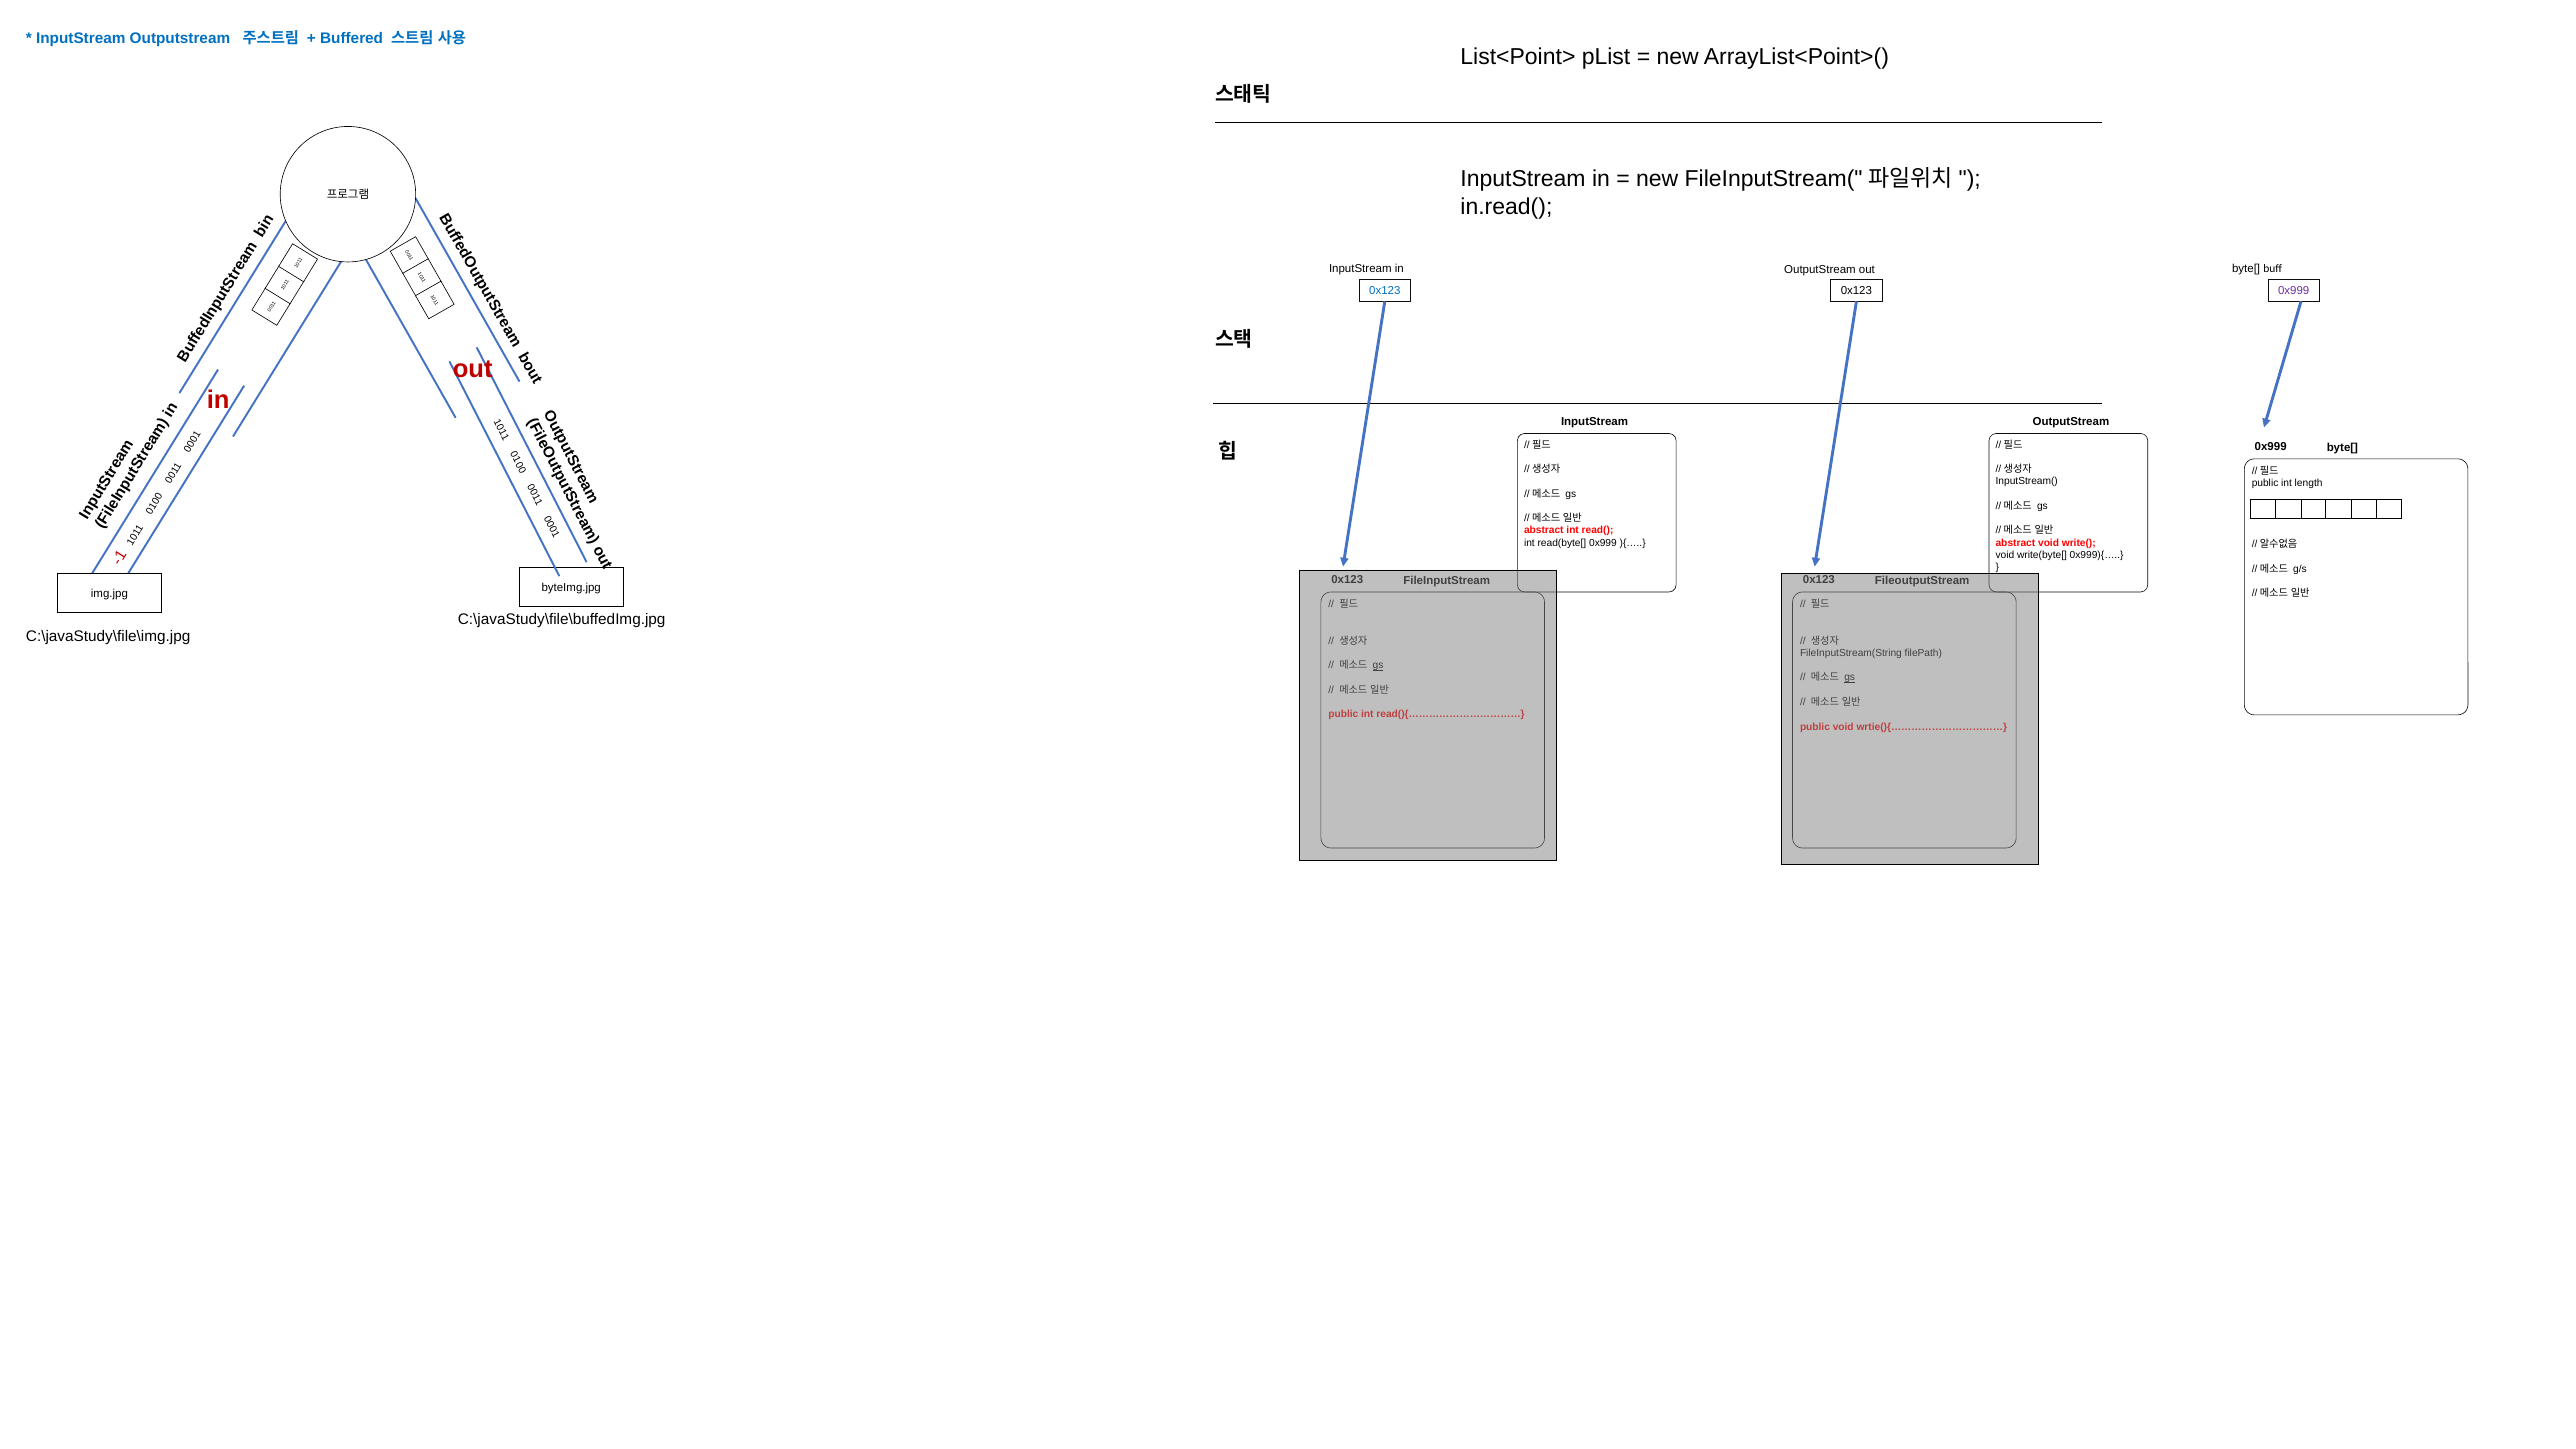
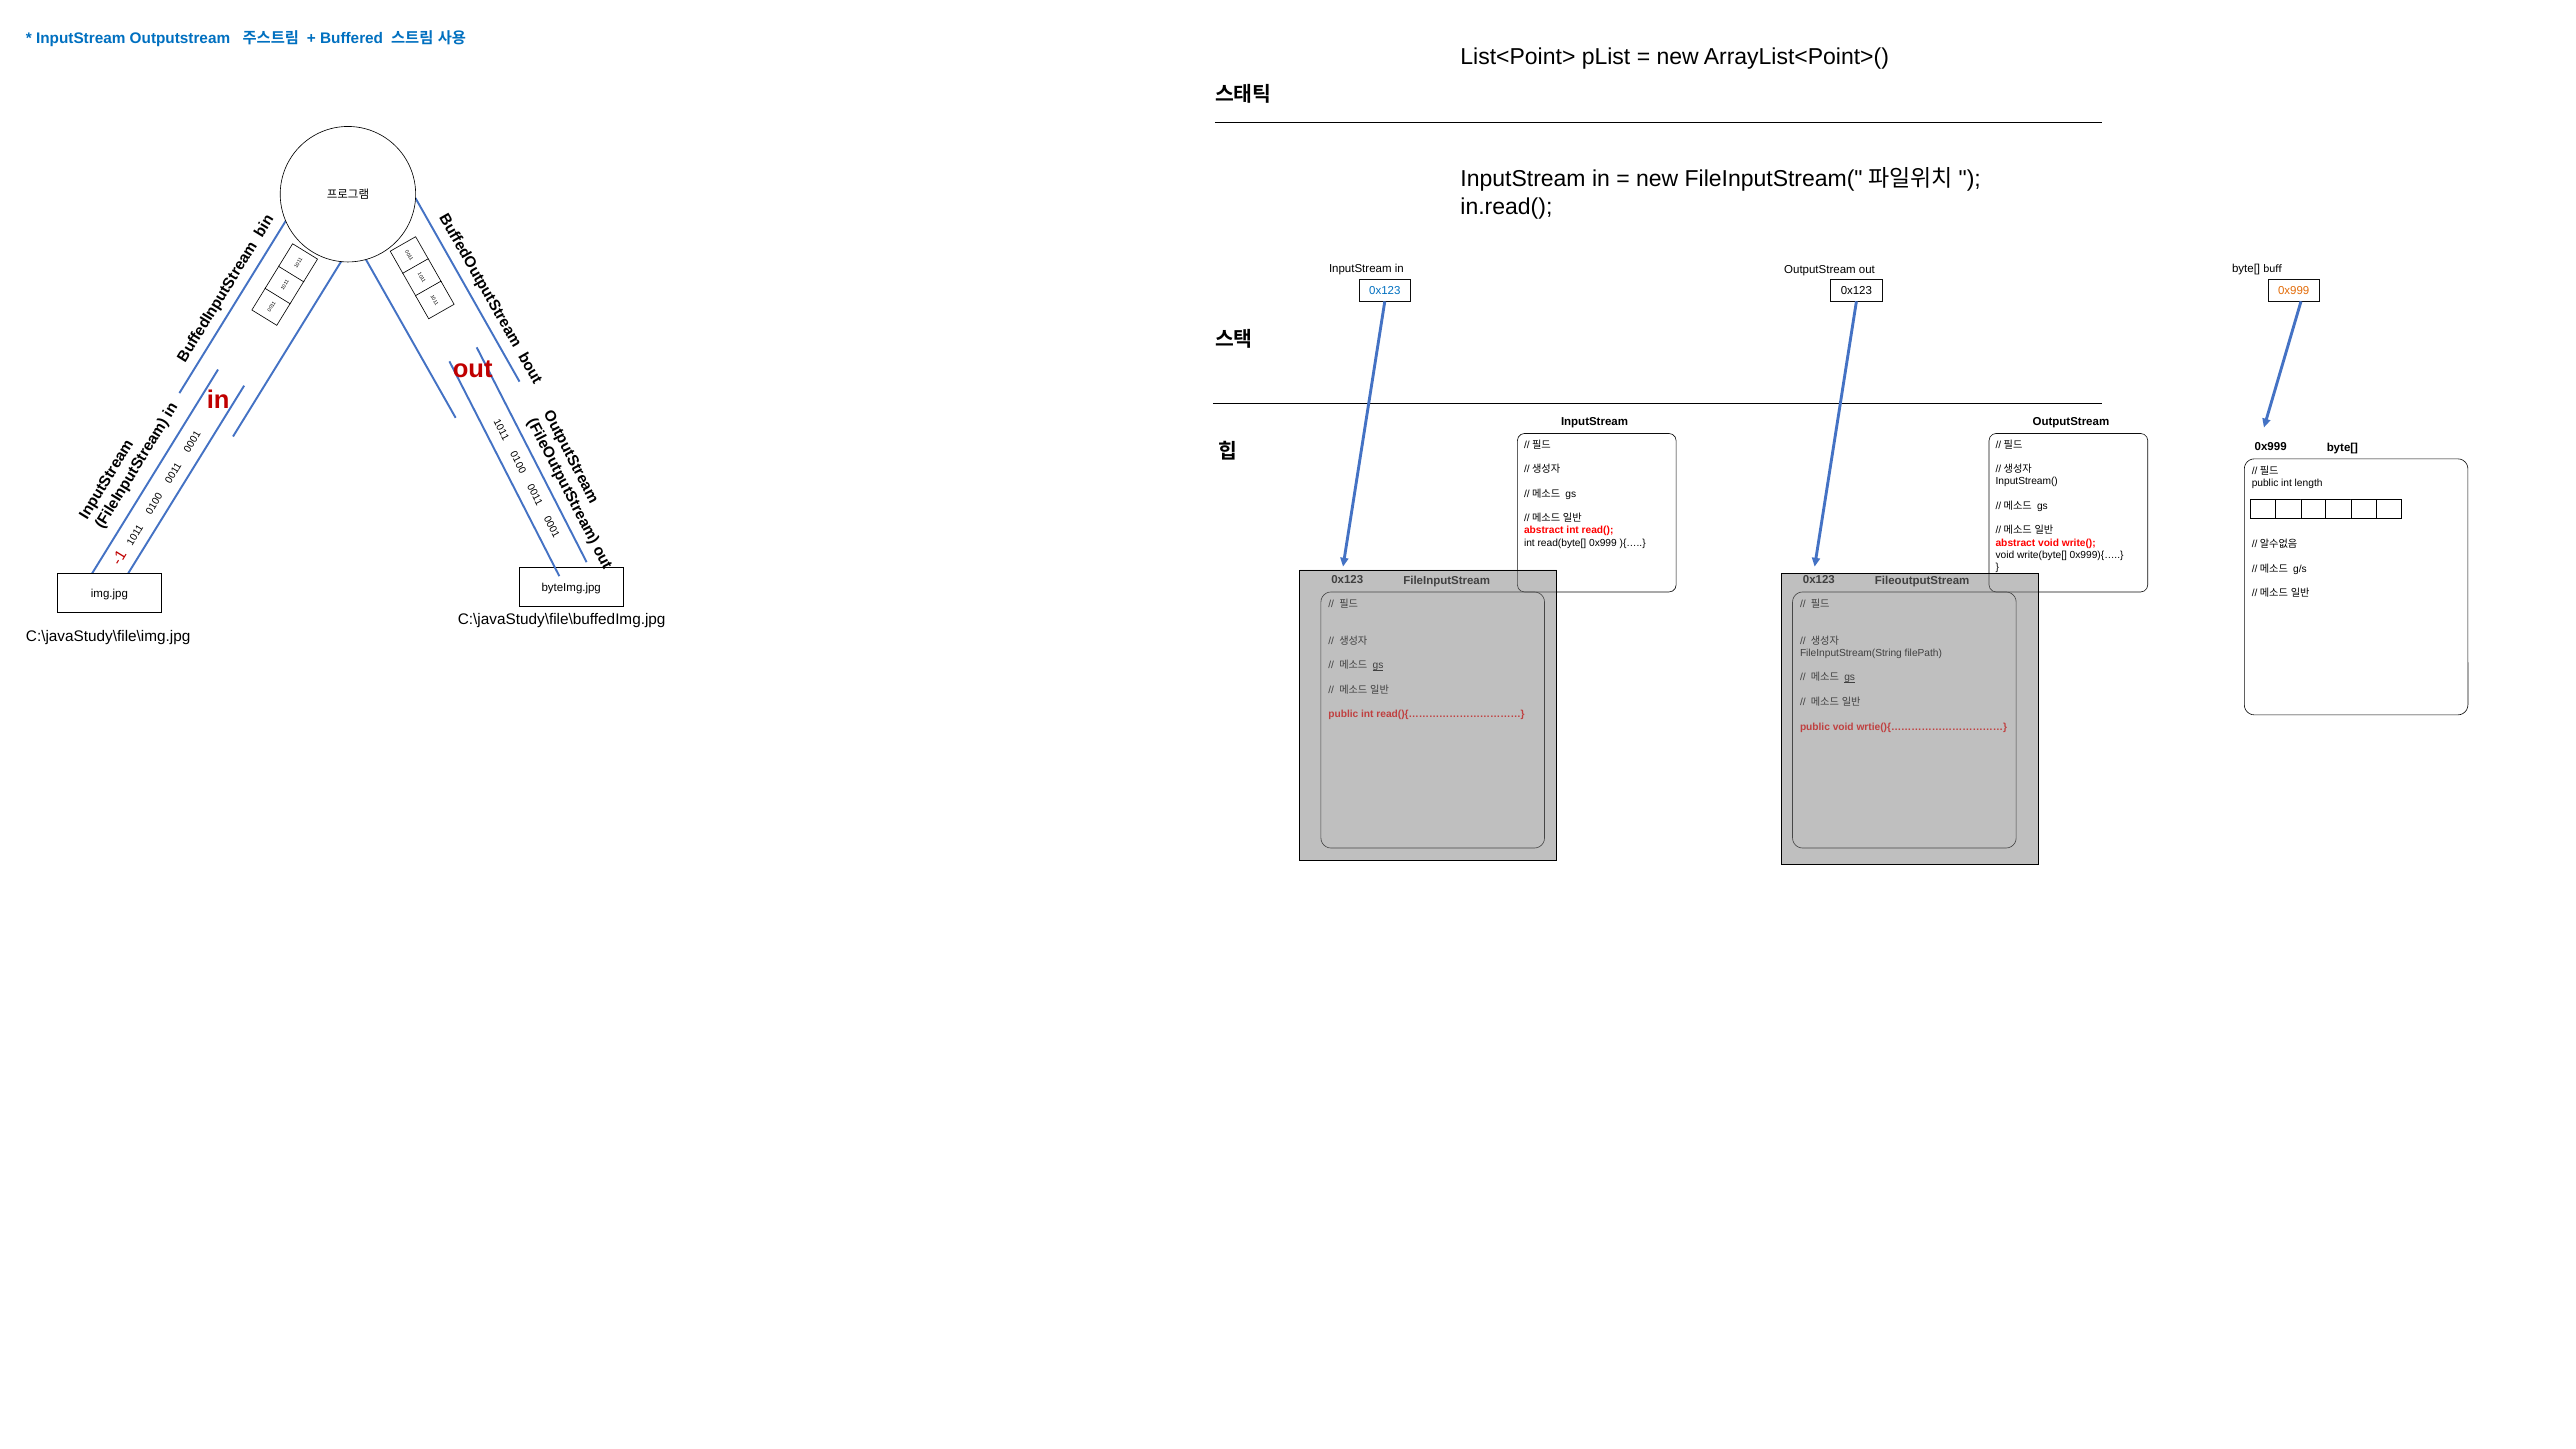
0x999 colour: purple -> orange (2294, 291)
